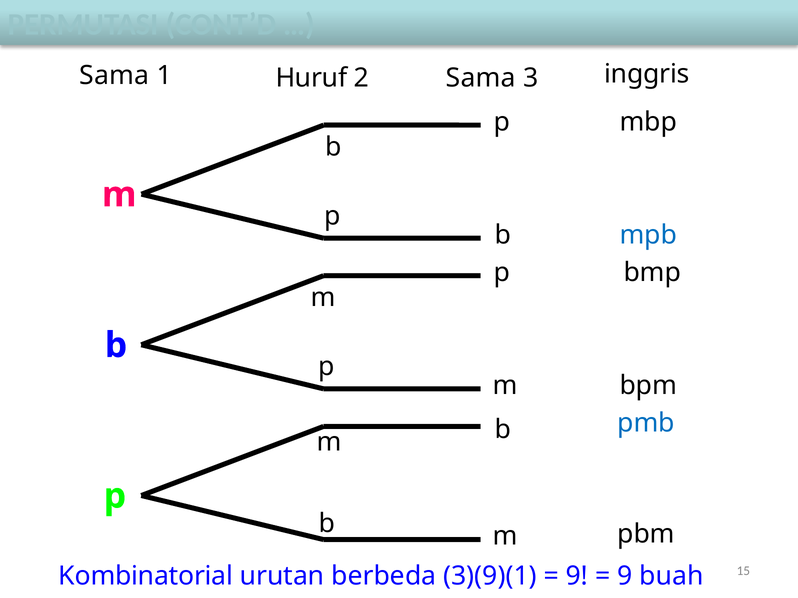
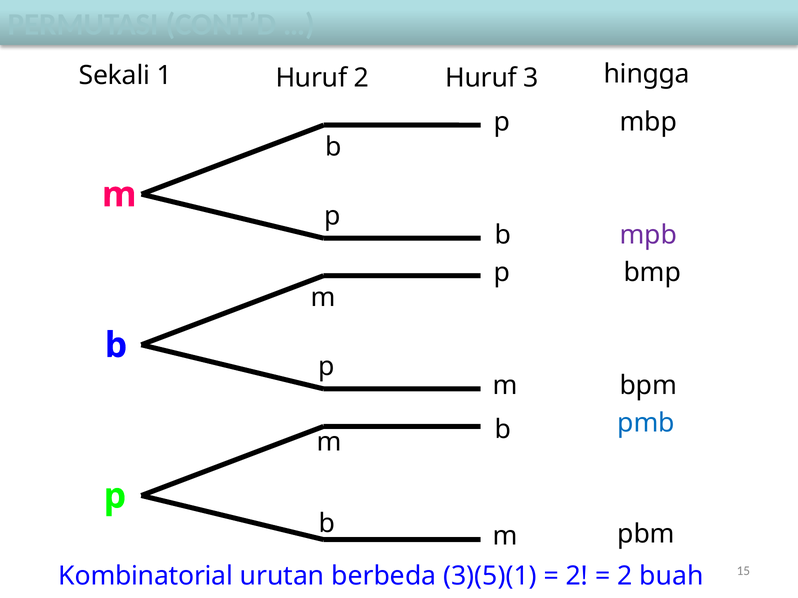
Sama: Sama -> Sekali (114, 76)
2 Sama: Sama -> Huruf (481, 78)
inggris: inggris -> hingga (647, 74)
mpb colour: blue -> purple (648, 235)
3)(9)(1: 3)(9)(1 -> 3)(5)(1 (490, 576)
9: 9 -> 2 (577, 576)
9: 9 -> 2 (625, 576)
